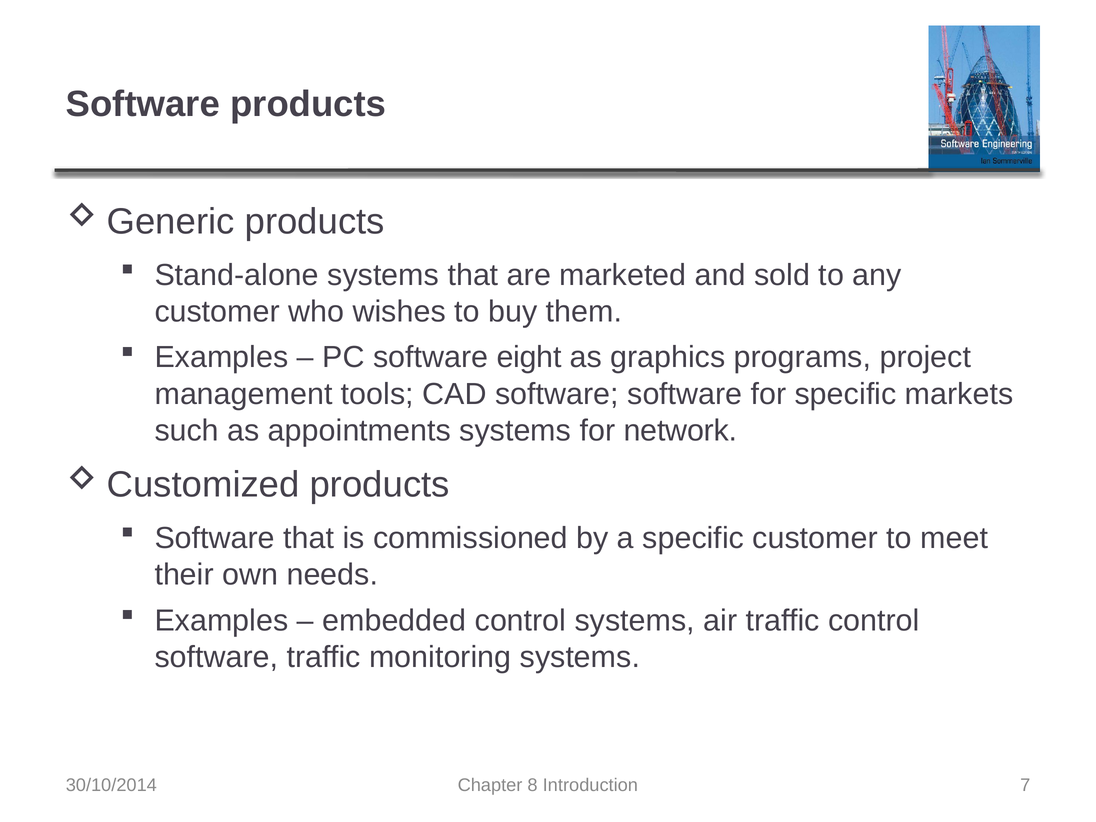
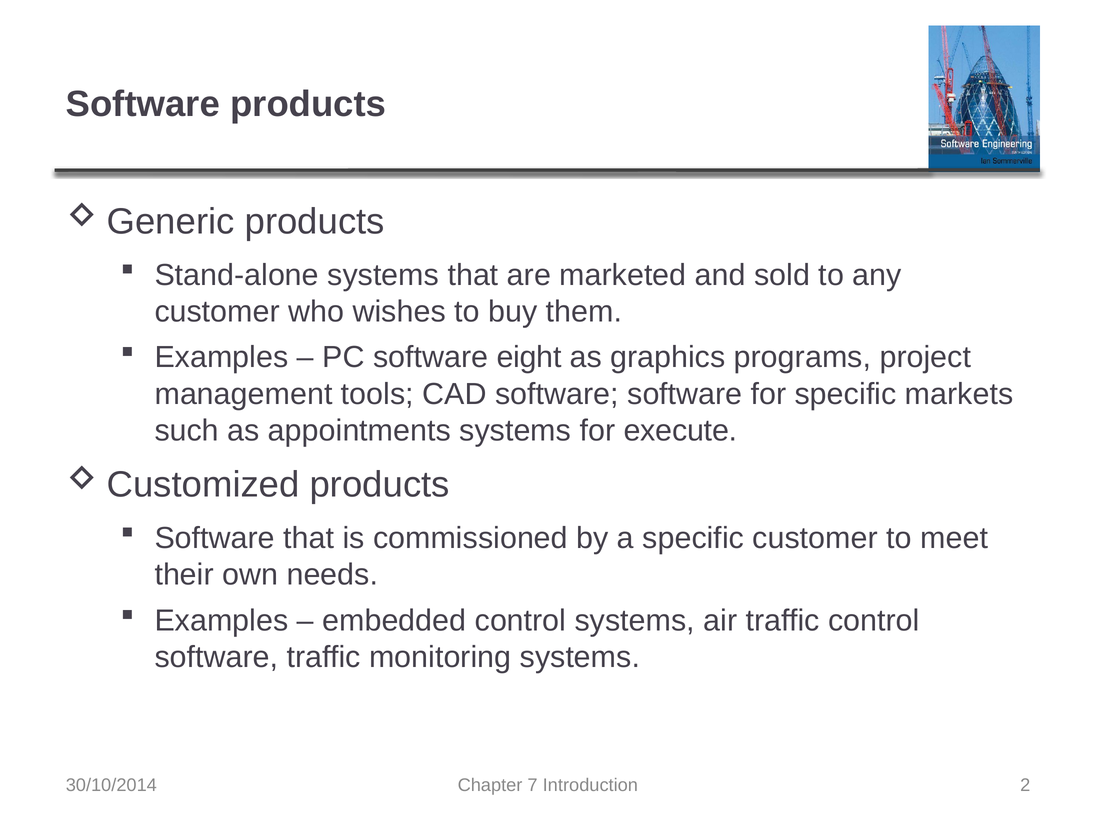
network: network -> execute (681, 431)
8: 8 -> 7 (533, 785)
7: 7 -> 2 (1025, 785)
